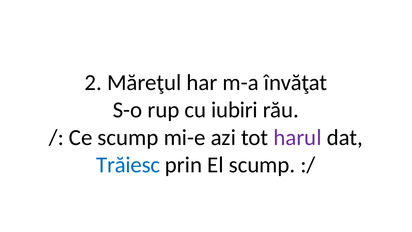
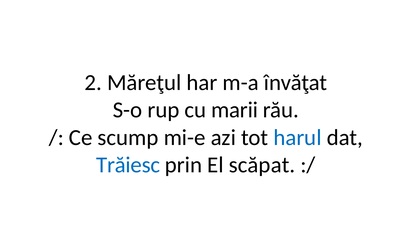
iubiri: iubiri -> marii (235, 110)
harul colour: purple -> blue (297, 137)
El scump: scump -> scăpat (262, 165)
